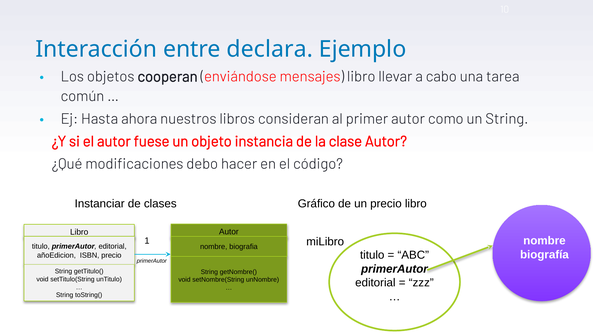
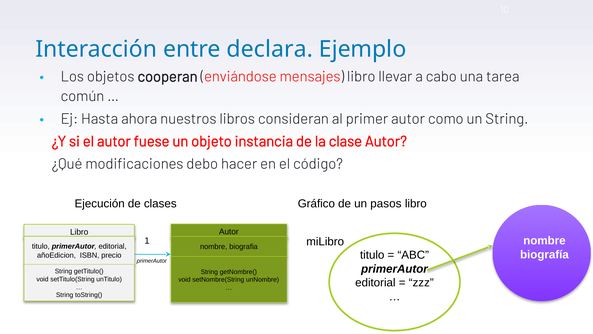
Instanciar: Instanciar -> Ejecución (100, 203)
un precio: precio -> pasos (386, 203)
